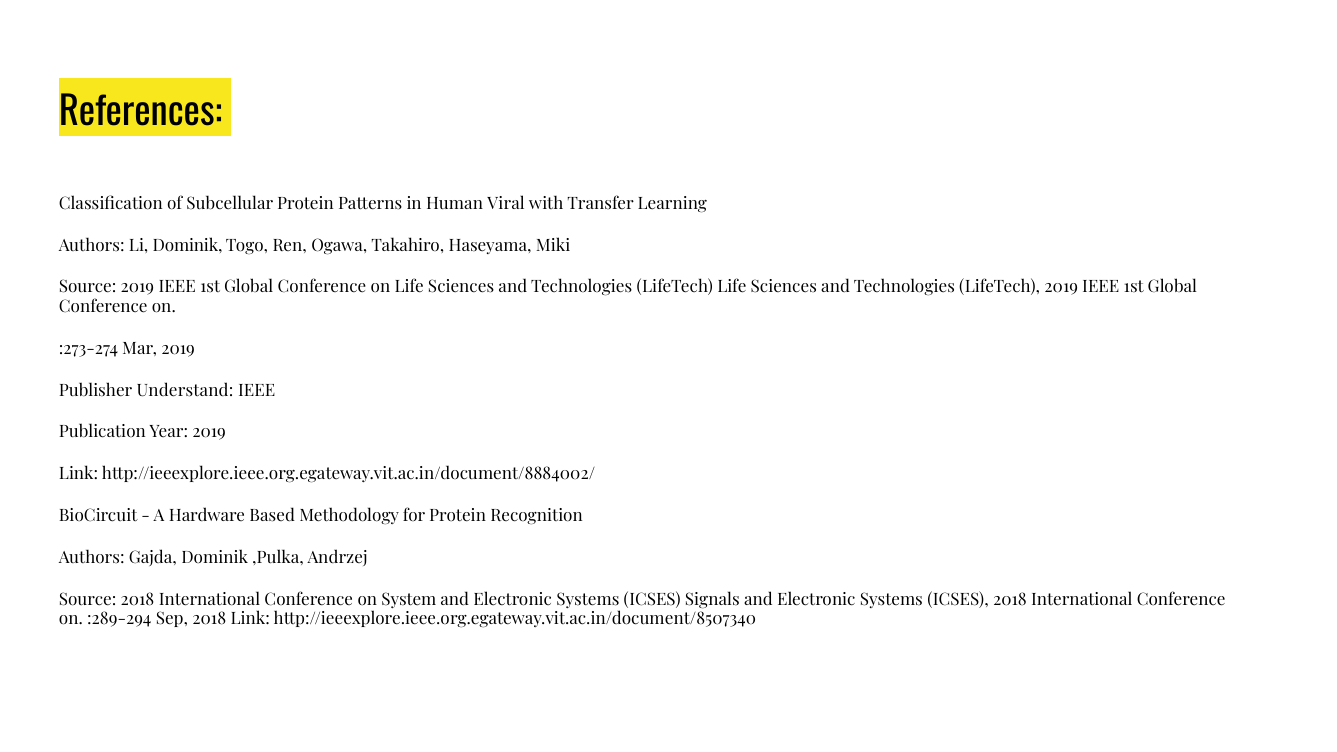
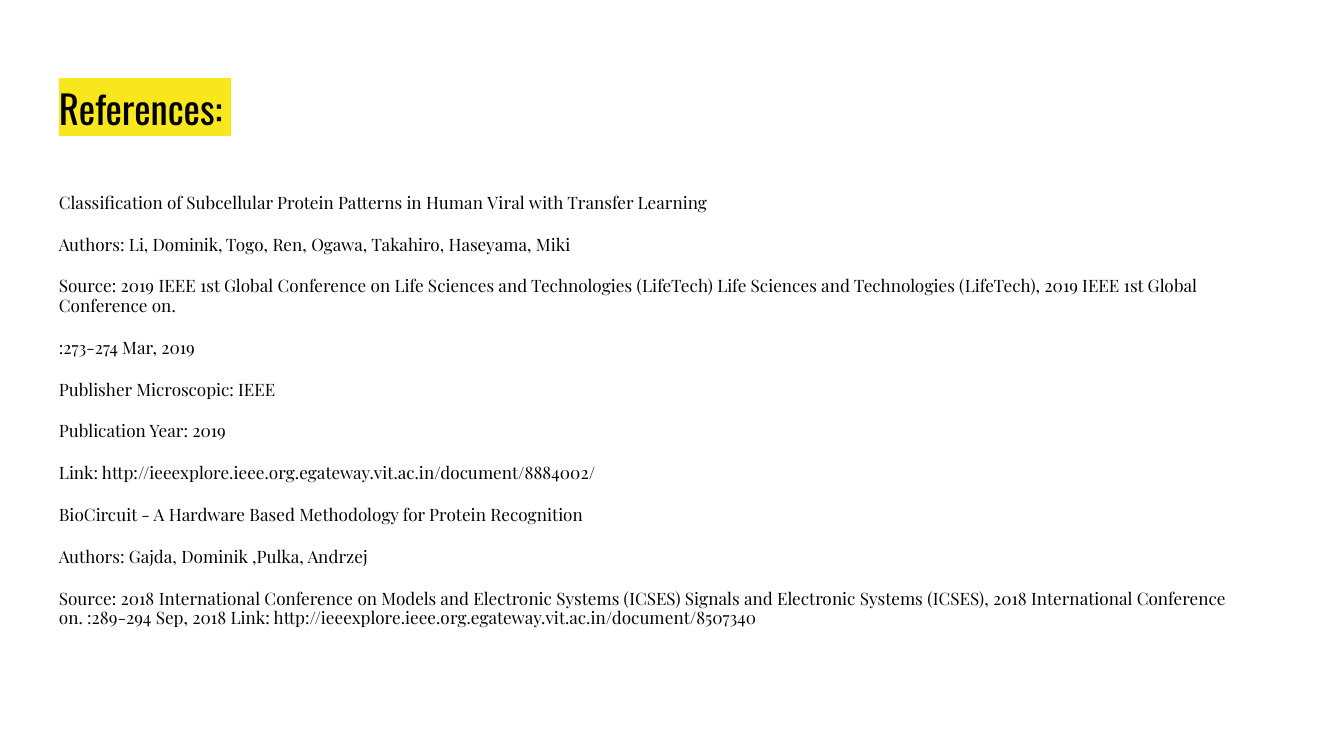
Understand: Understand -> Microscopic (185, 390)
System: System -> Models (409, 599)
